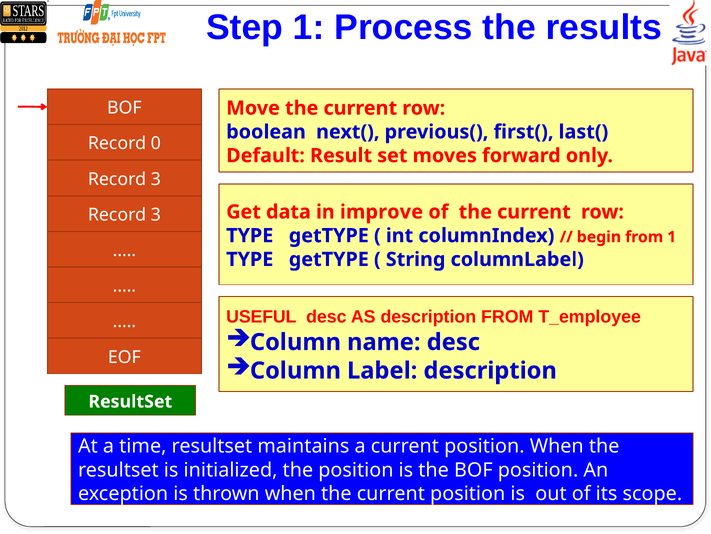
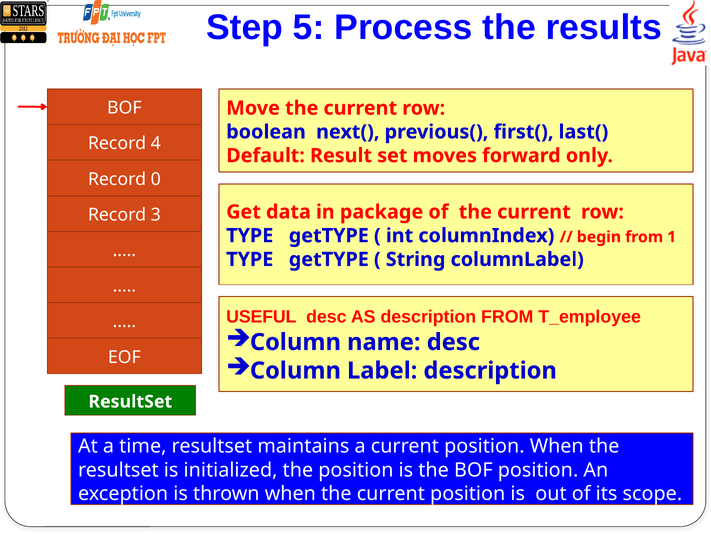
Step 1: 1 -> 5 (309, 27)
0: 0 -> 4 (156, 143)
3: 3 -> 0 (156, 179)
improve: improve -> package (382, 212)
